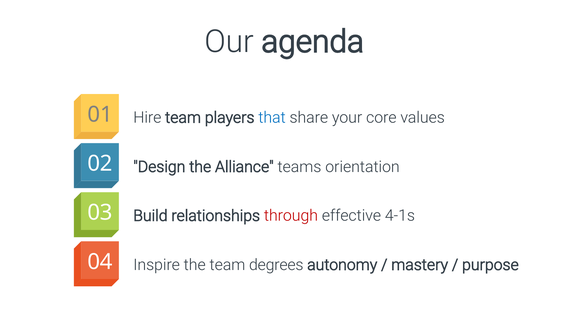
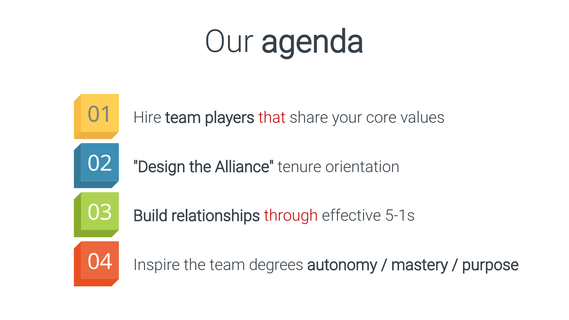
that colour: blue -> red (272, 118)
teams: teams -> tenure (299, 167)
4-1s: 4-1s -> 5-1s (400, 216)
